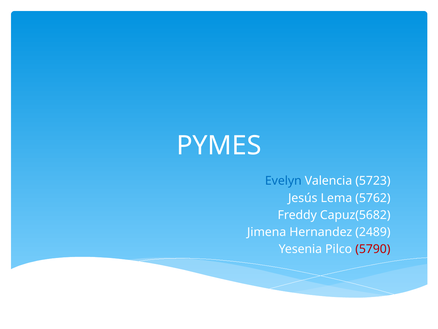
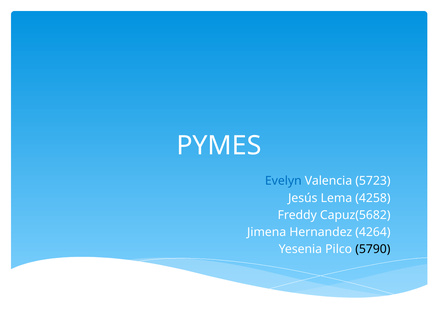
5762: 5762 -> 4258 (373, 198)
2489: 2489 -> 4264 (373, 232)
5790 colour: red -> black (373, 249)
